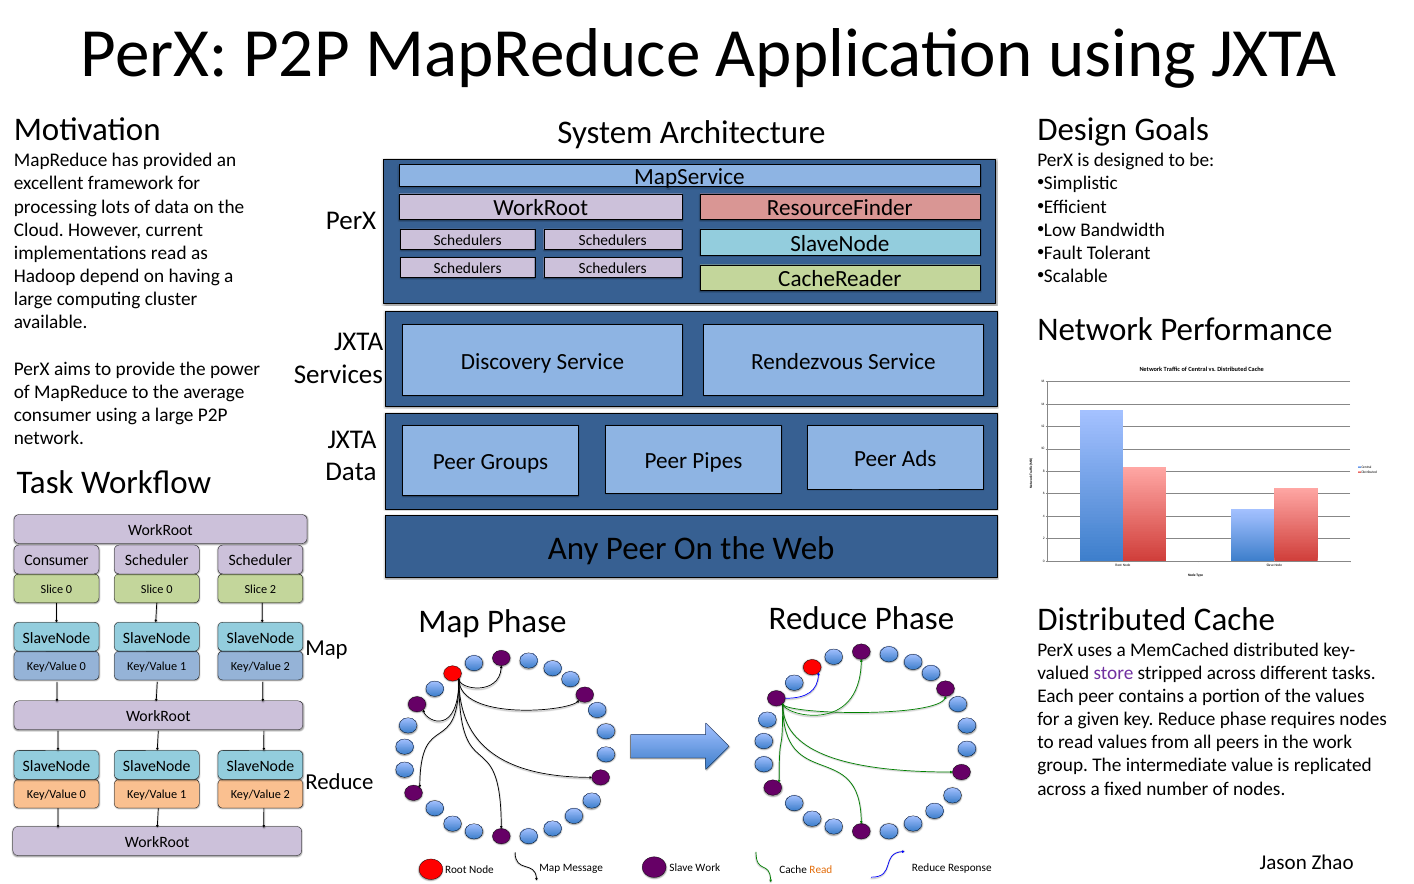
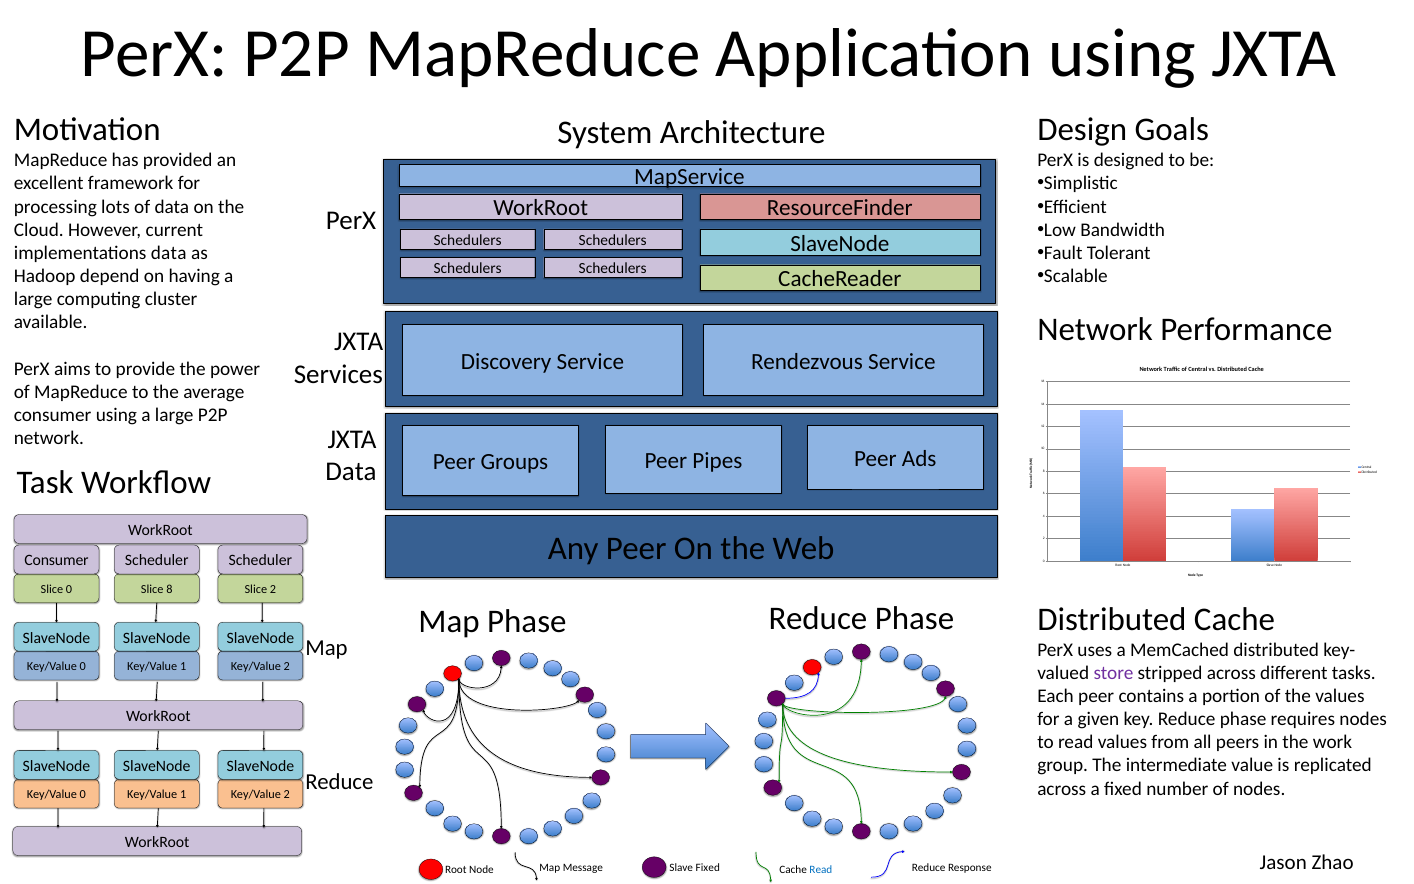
implementations read: read -> data (169, 253)
0 Slice 0: 0 -> 8 (169, 589)
Read colour: orange -> blue (821, 870)
Slave Work: Work -> Fixed (708, 868)
